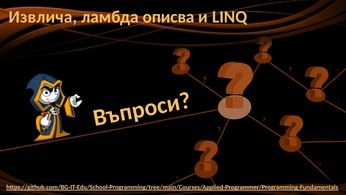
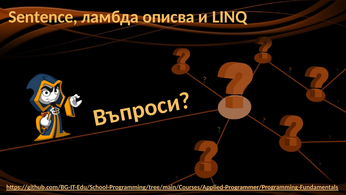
Извлича: Извлича -> Sentence (43, 17)
